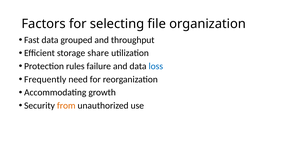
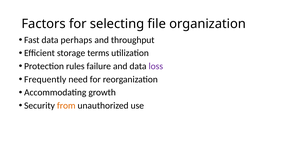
grouped: grouped -> perhaps (76, 40)
share: share -> terms (98, 53)
loss colour: blue -> purple (156, 66)
